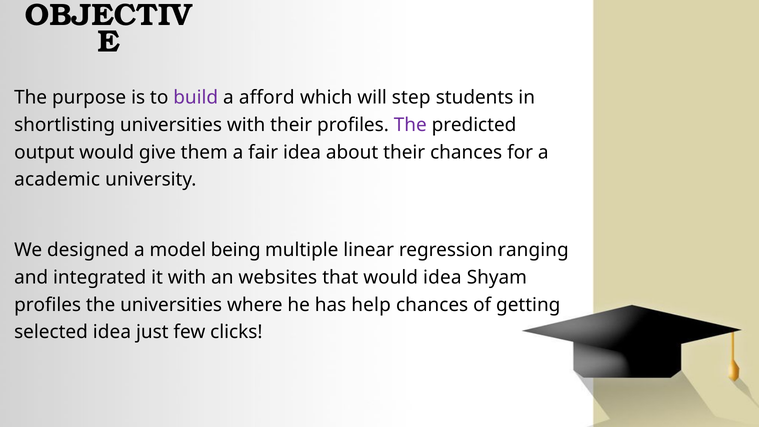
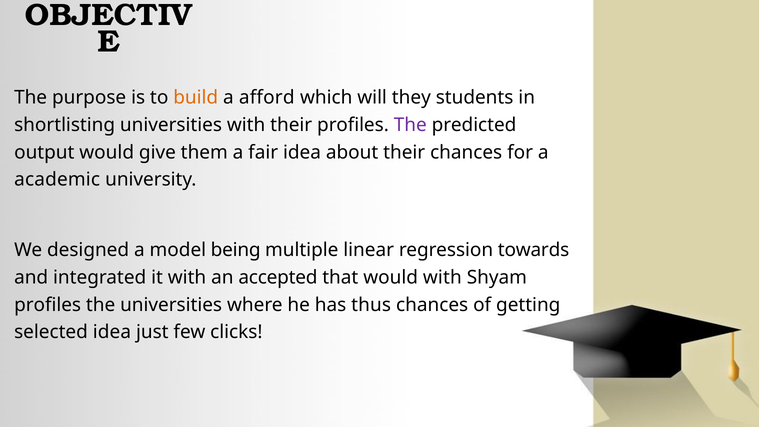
build colour: purple -> orange (196, 98)
step: step -> they (411, 98)
ranging: ranging -> towards (534, 250)
websites: websites -> accepted (278, 277)
would idea: idea -> with (442, 277)
help: help -> thus (371, 305)
